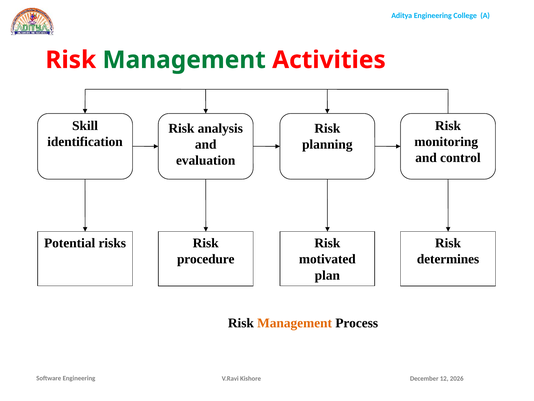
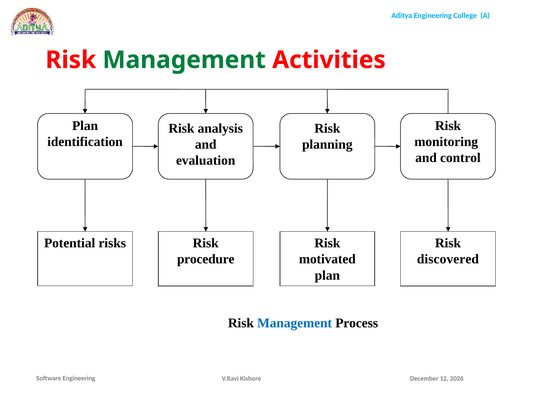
Skill: Skill -> Plan (85, 125)
determines: determines -> discovered (448, 259)
Management colour: orange -> blue (295, 323)
